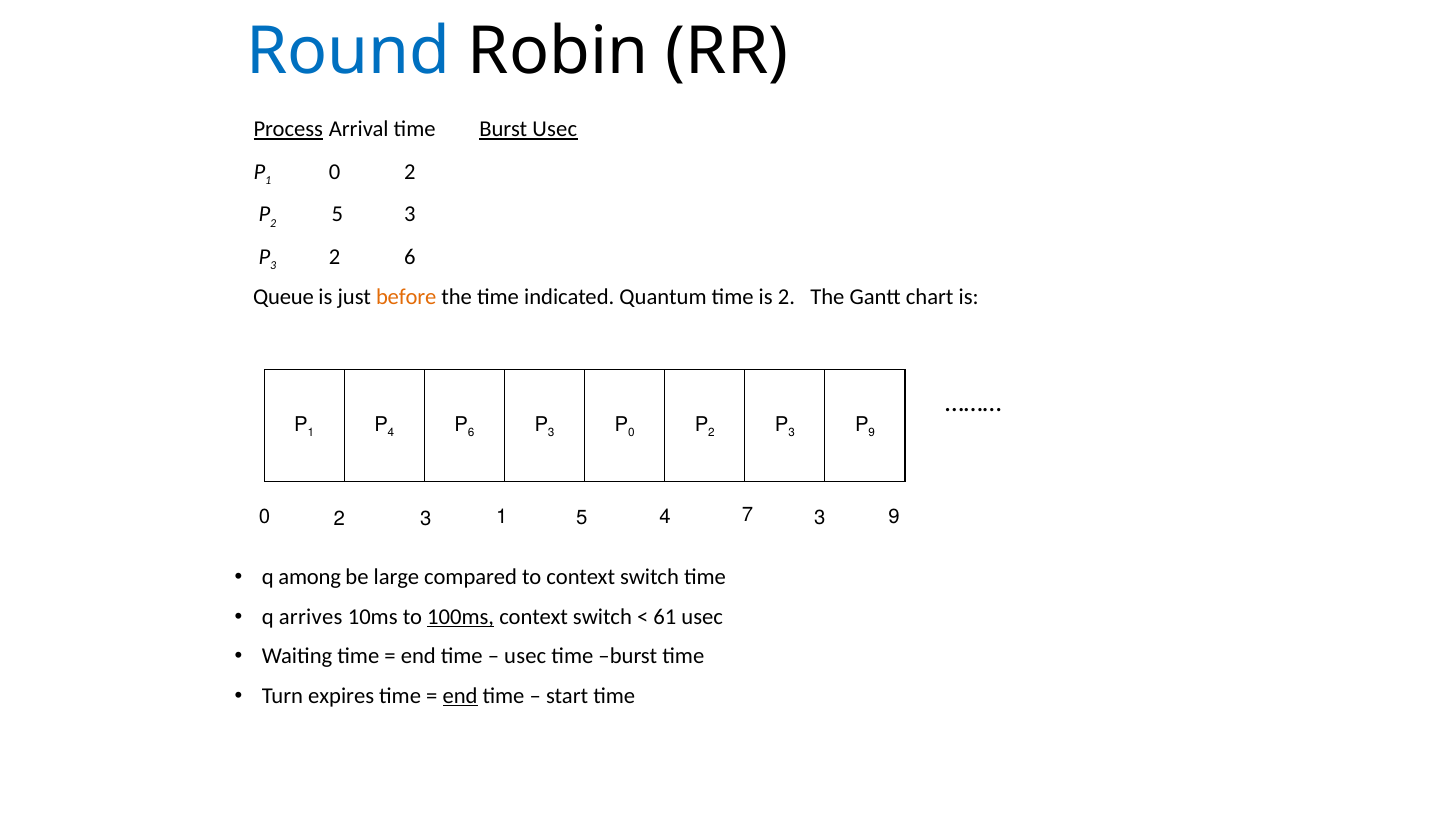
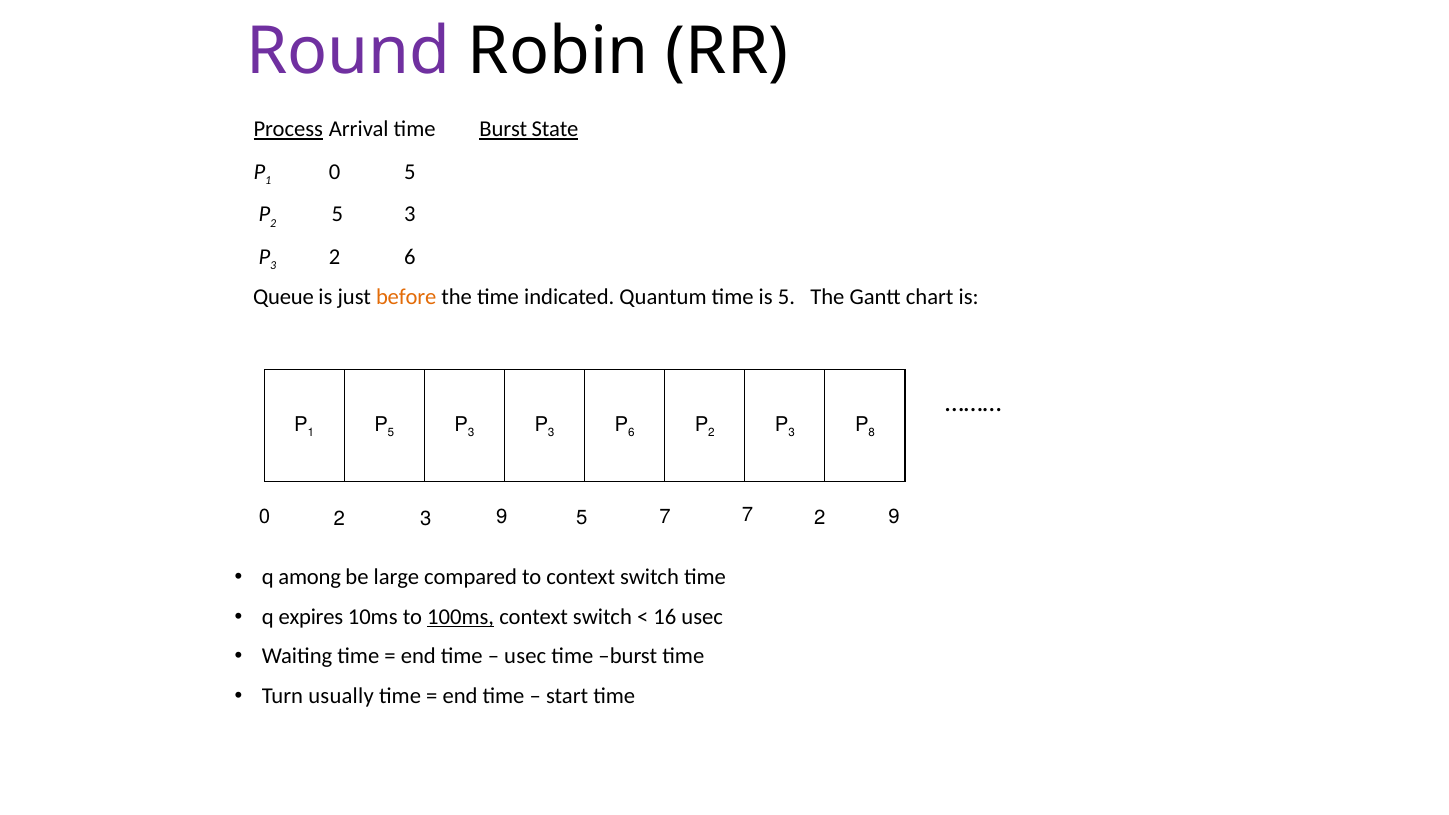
Round colour: blue -> purple (348, 52)
Burst Usec: Usec -> State (555, 129)
1 0 2: 2 -> 5 (410, 172)
is 2: 2 -> 5 (786, 297)
4: 4 -> 5 (391, 433)
6: 6 -> 3 (471, 433)
0: 0 -> 6 (631, 433)
9: 9 -> 8 (872, 433)
3 1: 1 -> 9 (502, 517)
5 4: 4 -> 7 (665, 517)
7 3: 3 -> 2 (820, 518)
arrives: arrives -> expires (311, 617)
61: 61 -> 16 (665, 617)
expires: expires -> usually (341, 696)
end underline: present -> none (460, 696)
